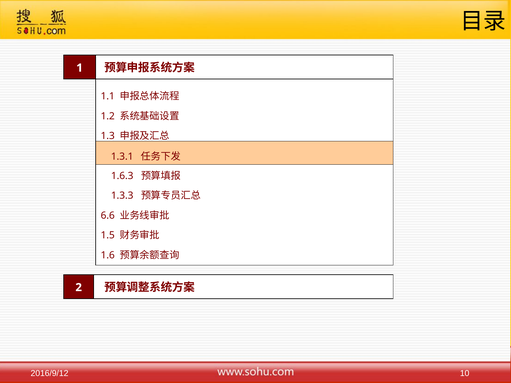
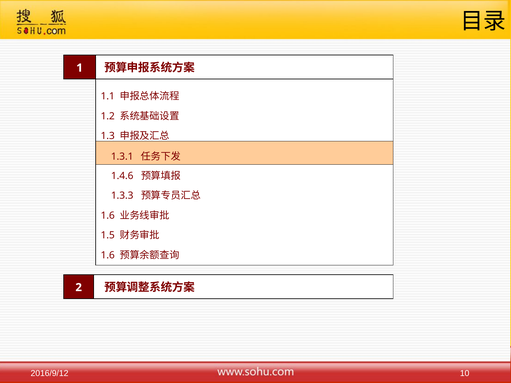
1.6.3: 1.6.3 -> 1.4.6 (122, 176)
6.6: 6.6 -> 1.6 (108, 216)
